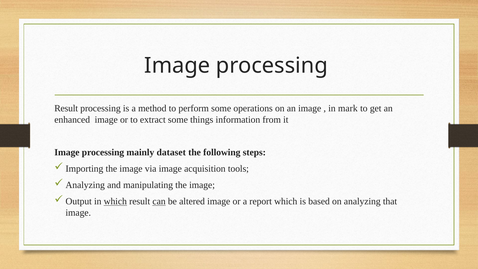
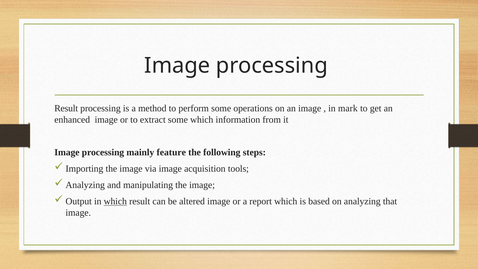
some things: things -> which (202, 120)
dataset: dataset -> feature (171, 152)
can underline: present -> none (159, 201)
